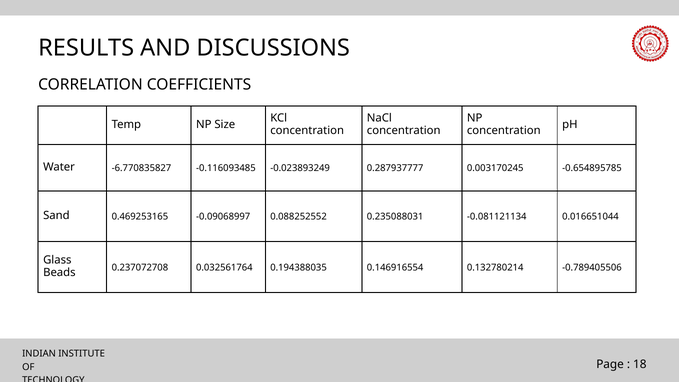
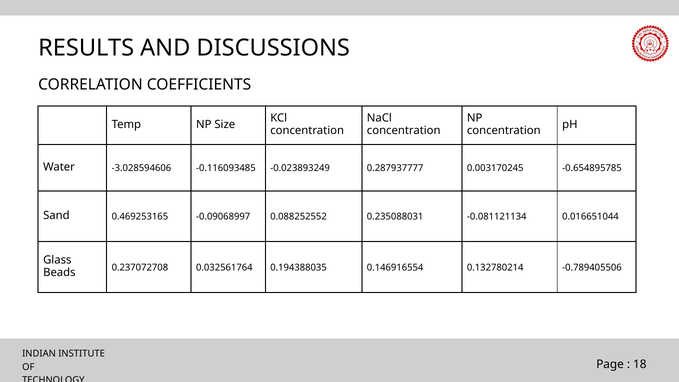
-6.770835827: -6.770835827 -> -3.028594606 (141, 168)
